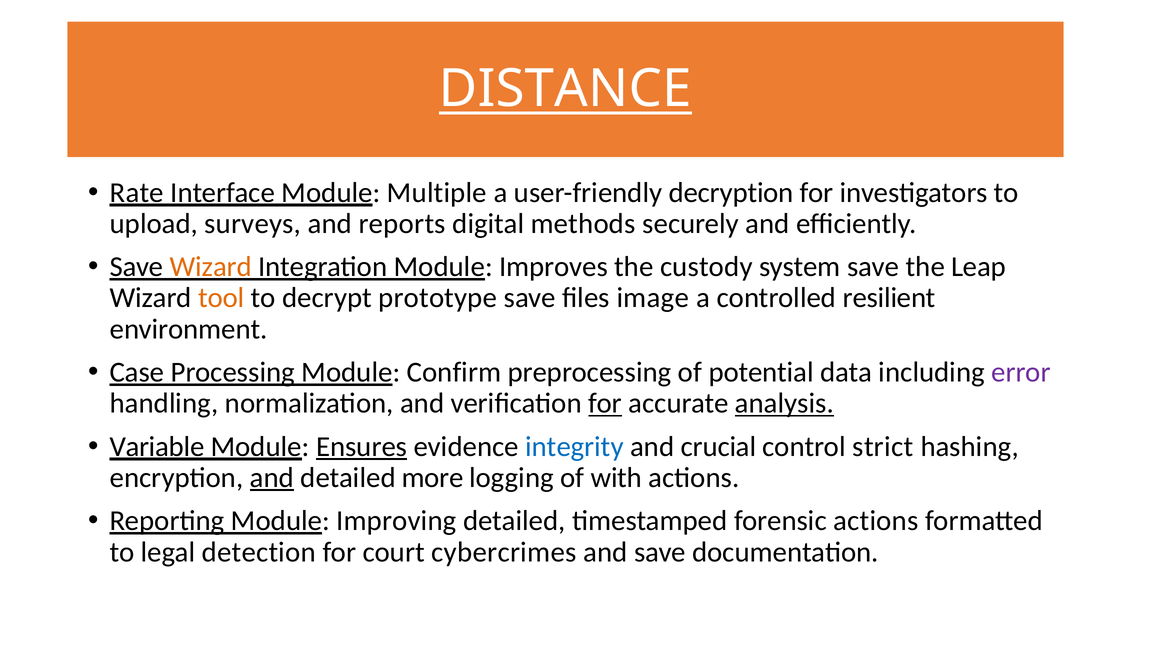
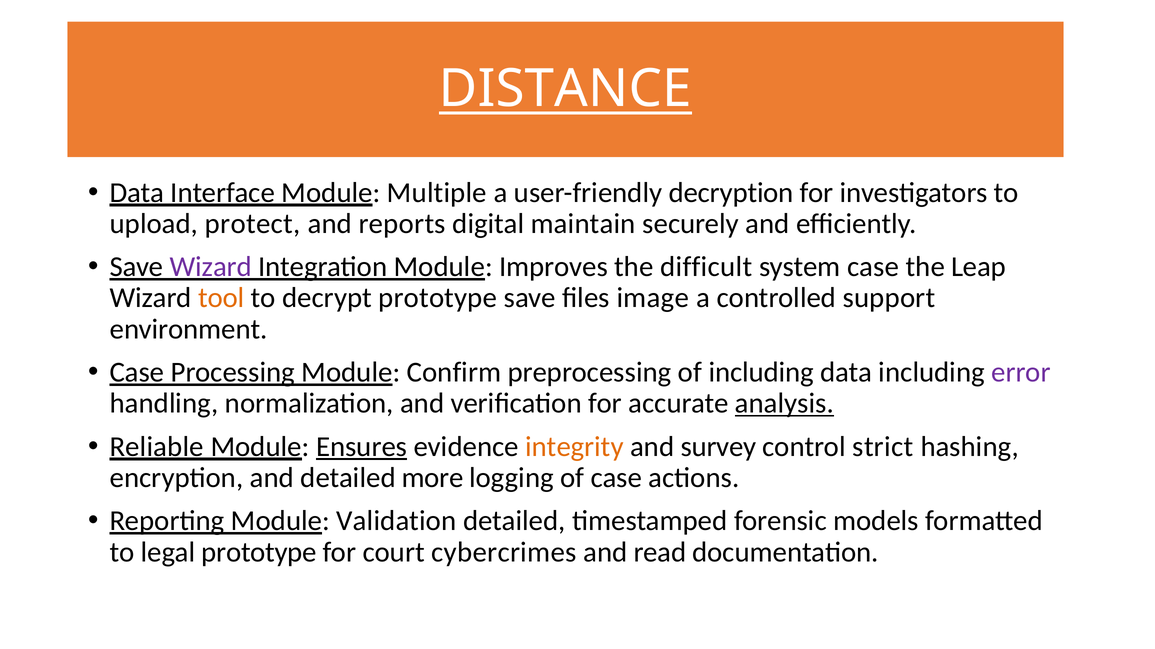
Rate: Rate -> Data (137, 193)
surveys: surveys -> protect (253, 224)
methods: methods -> maintain (583, 224)
Wizard colour: orange -> purple (211, 267)
custody: custody -> difficult (706, 267)
system save: save -> case (873, 267)
resilient: resilient -> support (889, 298)
of potential: potential -> including (761, 373)
for underline: present -> none (605, 404)
Variable: Variable -> Reliable (157, 447)
integrity colour: blue -> orange (574, 447)
crucial: crucial -> survey (718, 447)
and underline: present -> none (272, 478)
of with: with -> case (616, 478)
Improving: Improving -> Validation (396, 521)
forensic actions: actions -> models (876, 521)
legal detection: detection -> prototype (259, 553)
and save: save -> read (660, 553)
